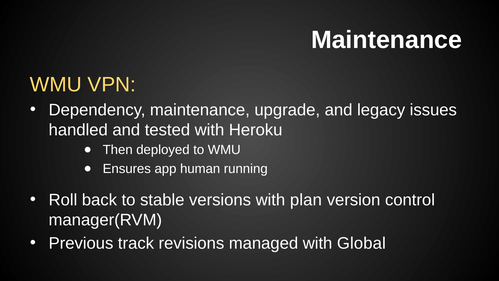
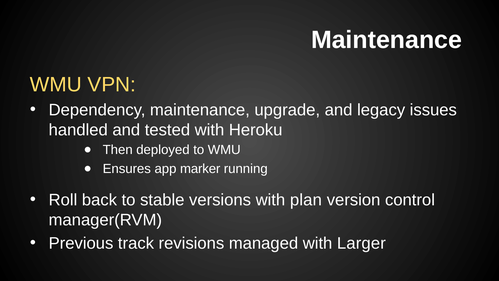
human: human -> marker (200, 169)
Global: Global -> Larger (361, 243)
